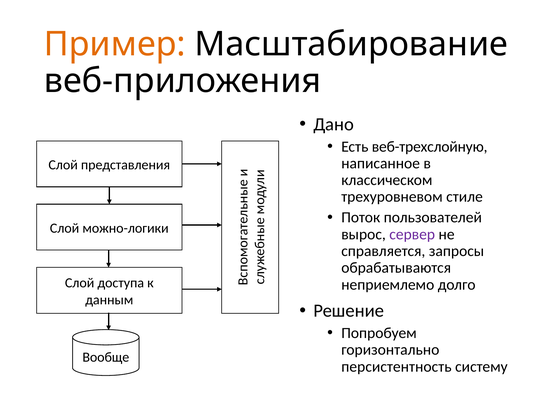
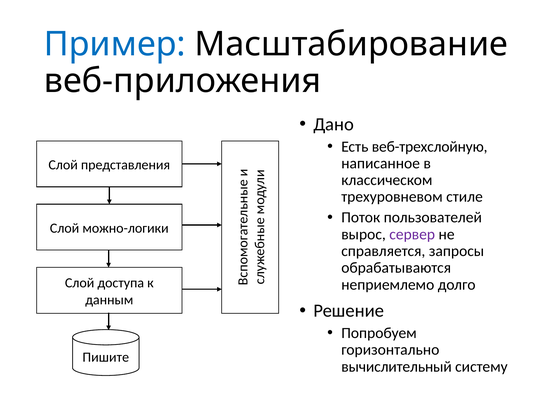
Пример colour: orange -> blue (115, 44)
Вообще: Вообще -> Пишите (106, 357)
персистентность: персистентность -> вычислительный (397, 366)
